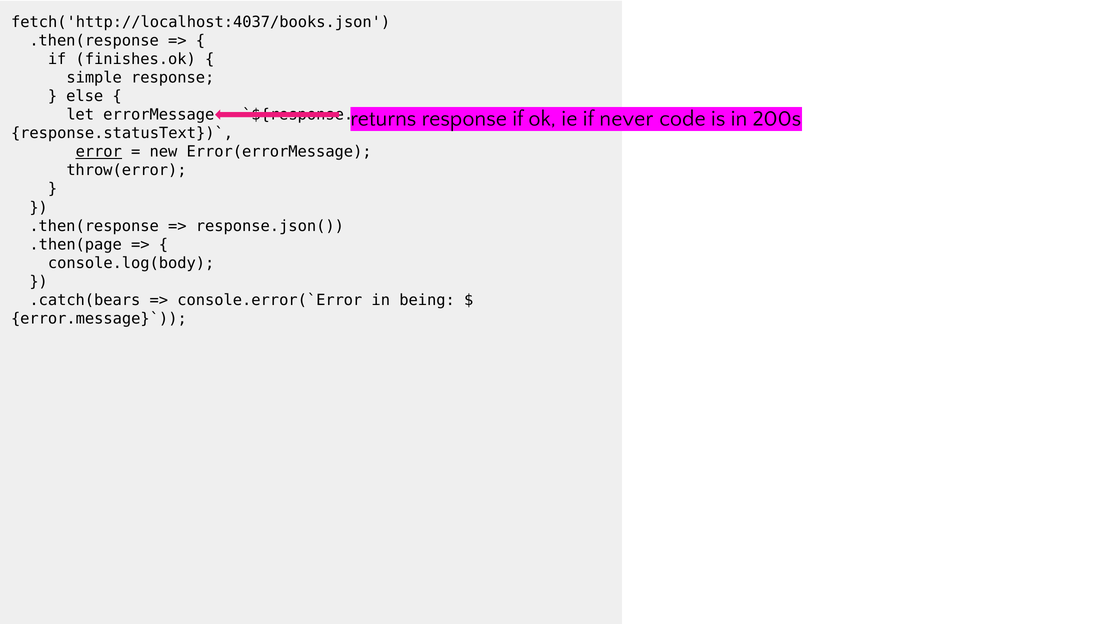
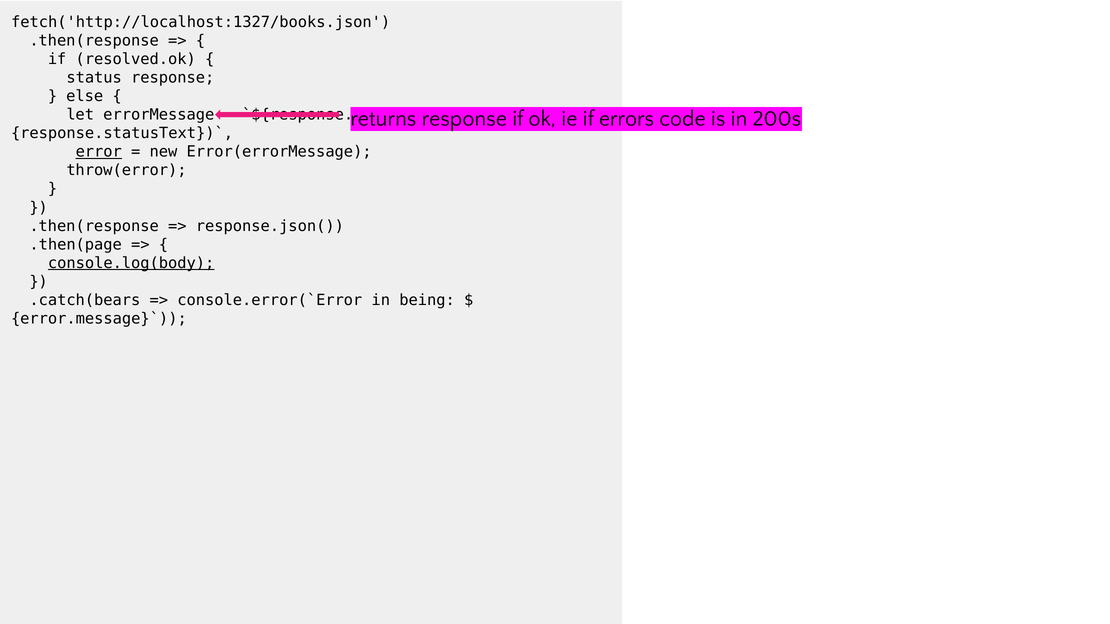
fetch('http://localhost:4037/books.json: fetch('http://localhost:4037/books.json -> fetch('http://localhost:1327/books.json (201, 22)
finishes.ok: finishes.ok -> resolved.ok (136, 59)
simple: simple -> status (94, 78)
never: never -> errors (627, 119)
console.log(body underline: none -> present (131, 263)
